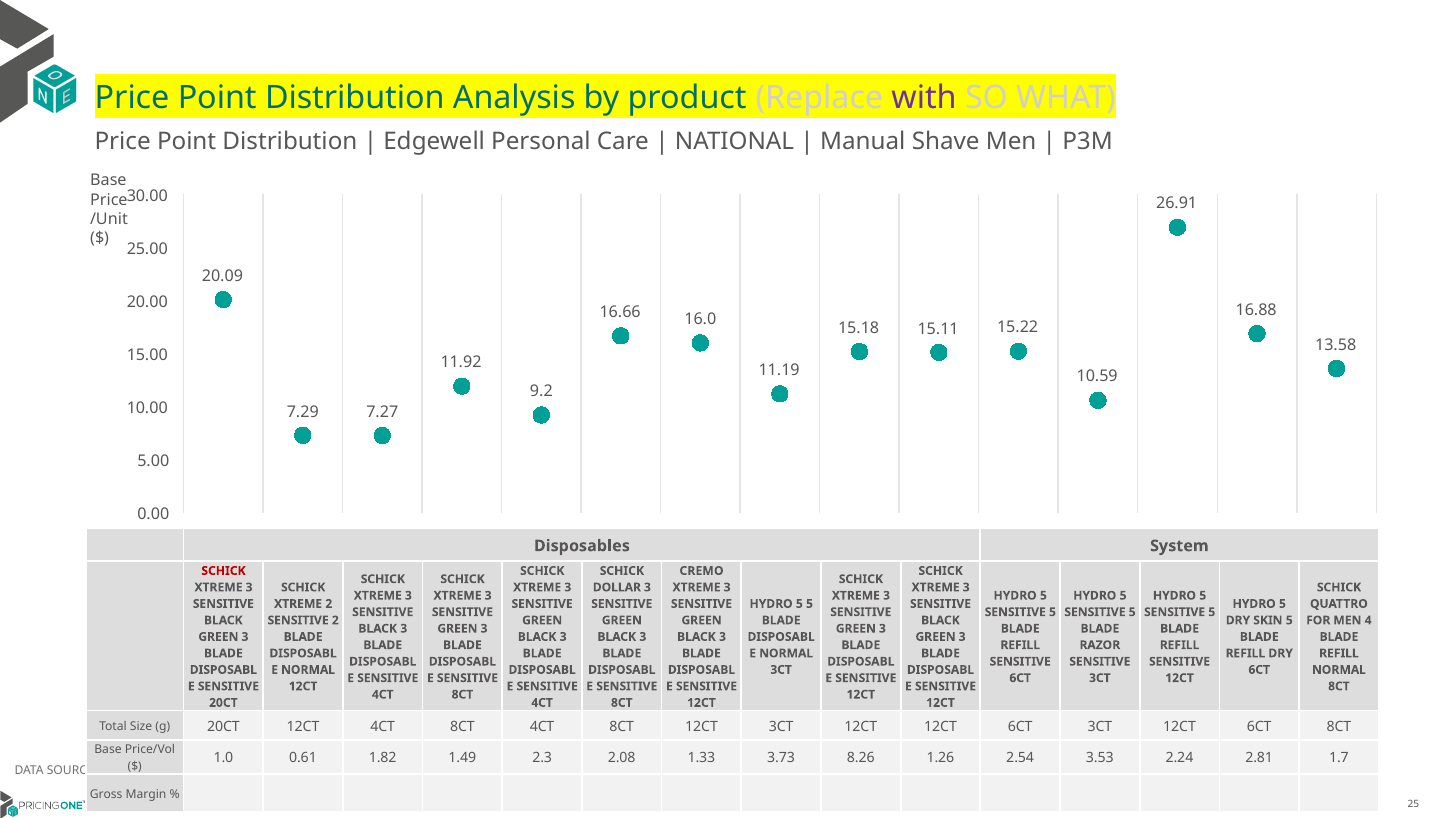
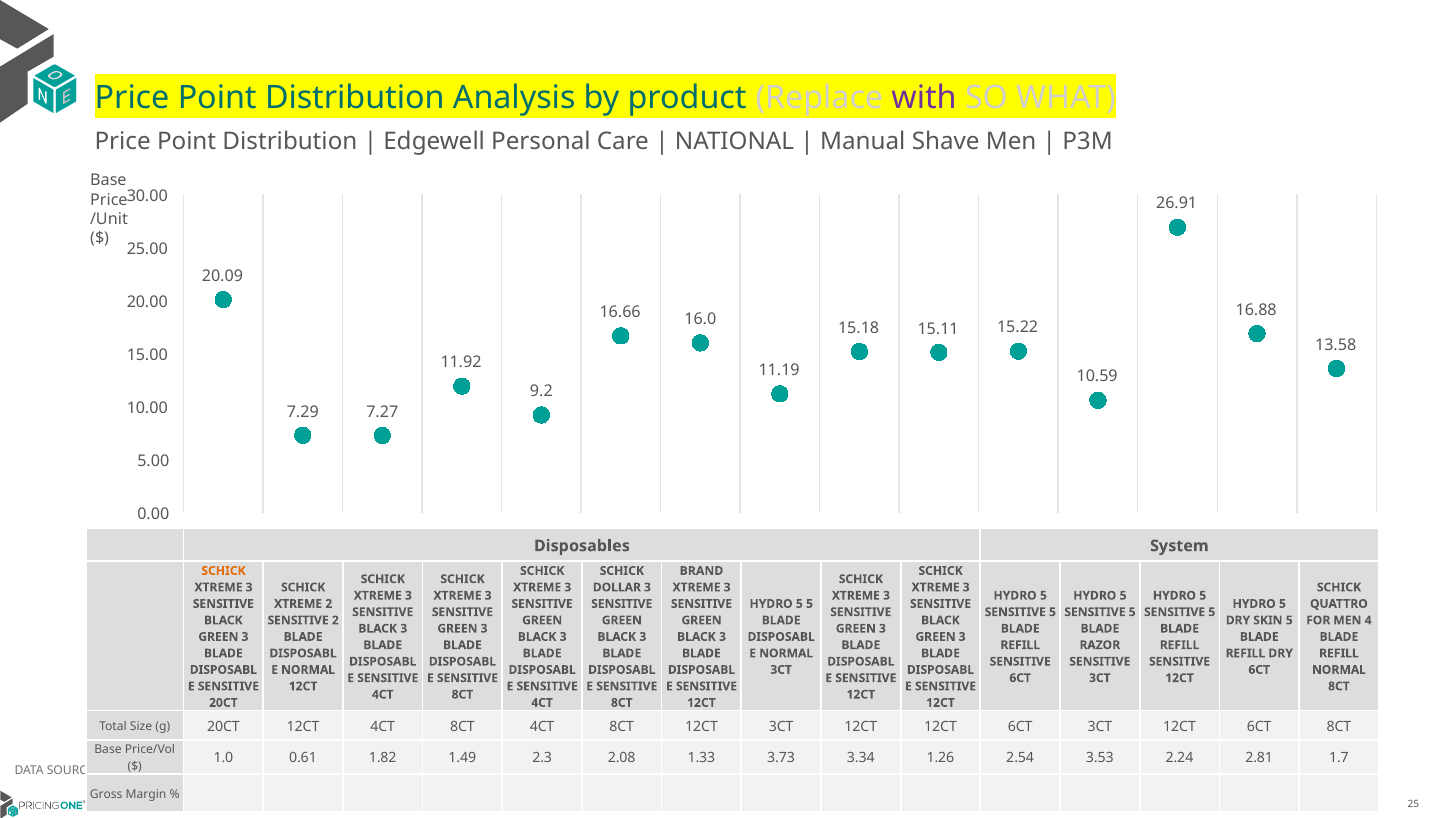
SCHICK colour: red -> orange (223, 571)
CREMO: CREMO -> BRAND (702, 571)
8.26: 8.26 -> 3.34 (861, 759)
